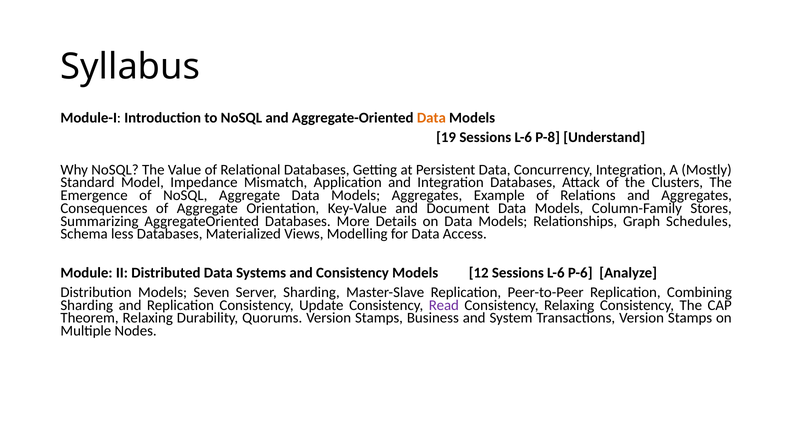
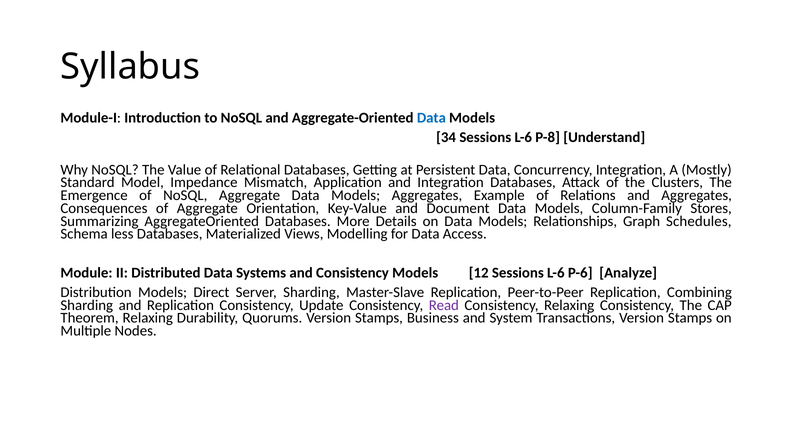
Data colour: orange -> blue (431, 118)
19: 19 -> 34 (446, 137)
Seven: Seven -> Direct (211, 292)
